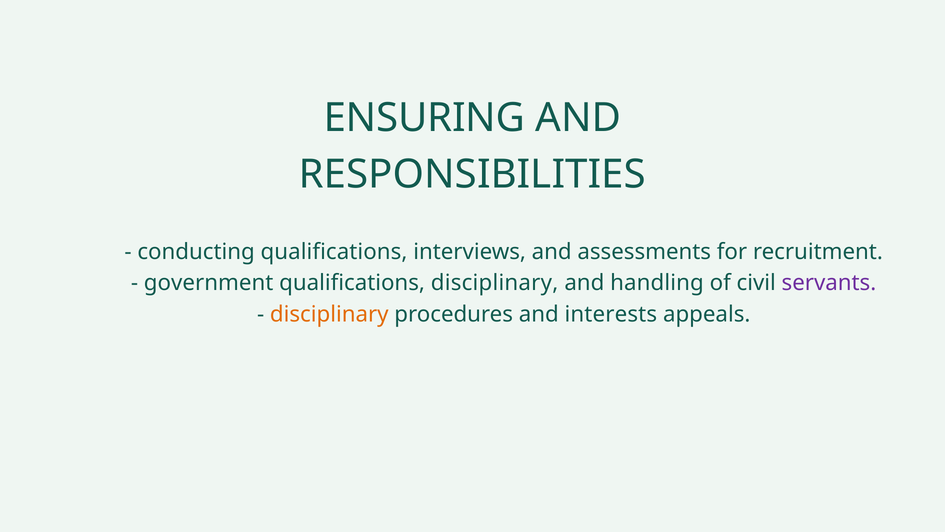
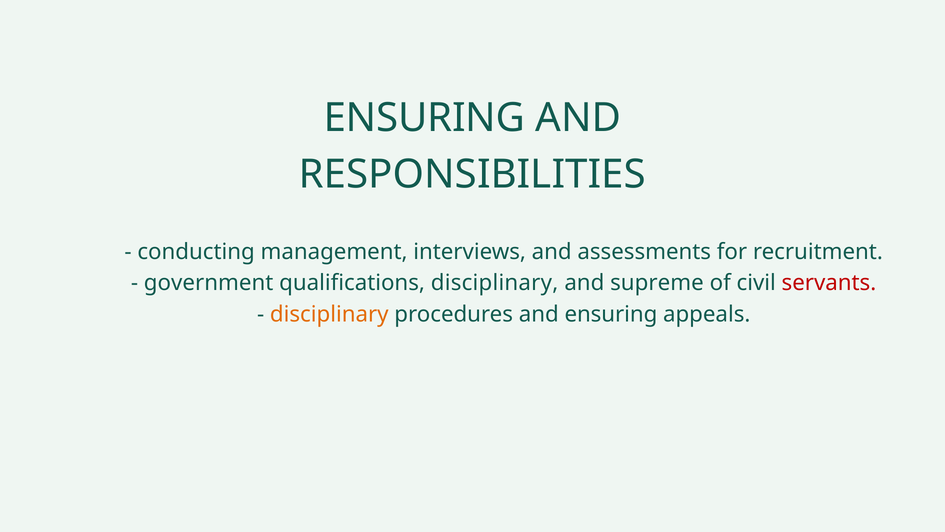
conducting qualifications: qualifications -> management (334, 252)
handling: handling -> supreme (657, 283)
servants colour: purple -> red (829, 283)
and interests: interests -> ensuring (611, 314)
